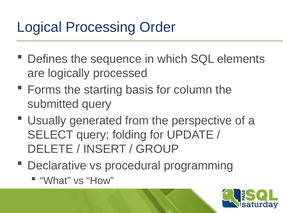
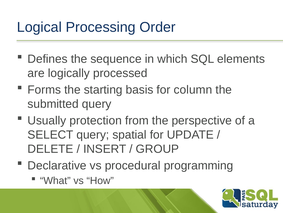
generated: generated -> protection (96, 120)
folding: folding -> spatial (130, 134)
